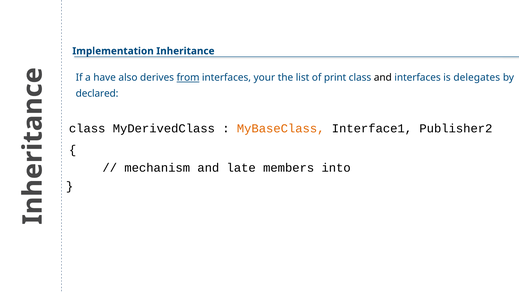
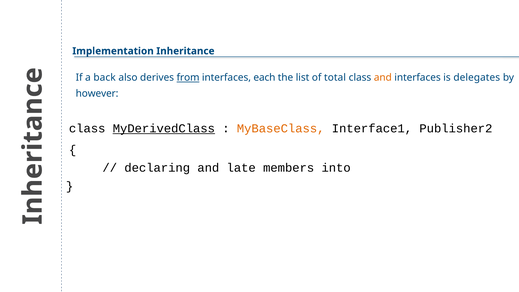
have: have -> back (105, 78)
your: your -> each (264, 78)
print: print -> total (335, 78)
and colour: black -> orange (383, 78)
declared: declared -> however (97, 94)
MyDerivedClass underline: none -> present (164, 128)
mechanism: mechanism -> declaring (157, 168)
